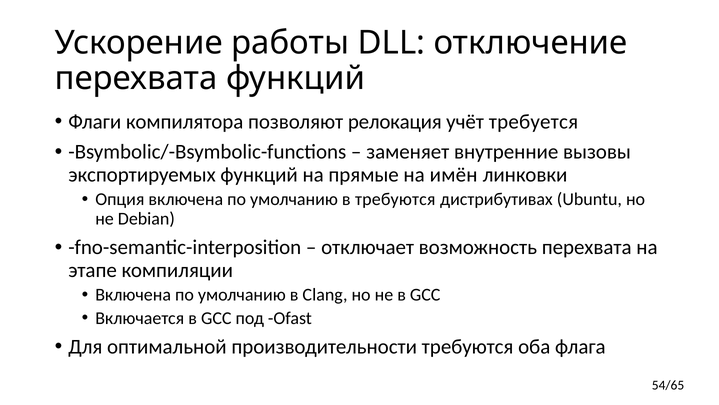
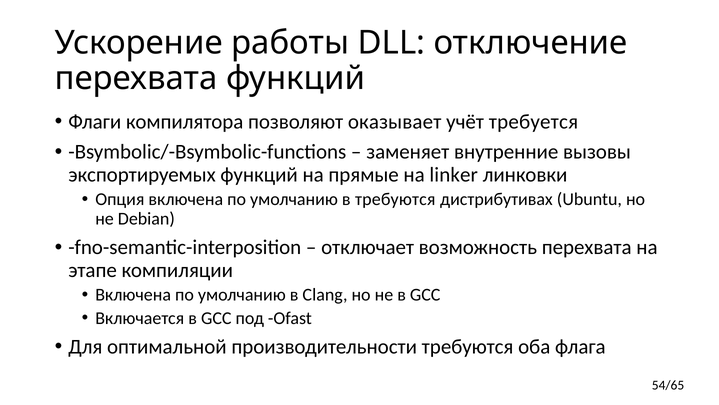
релокация: релокация -> оказывает (395, 122)
имён: имён -> linker (454, 174)
